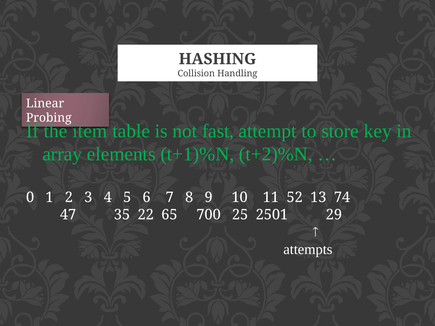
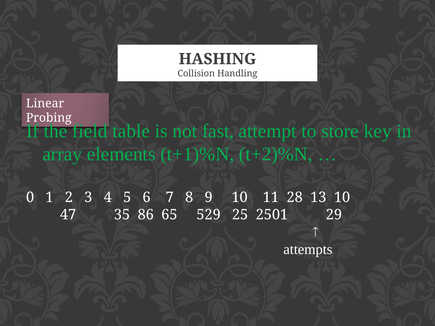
item: item -> field (90, 131)
52: 52 -> 28 (295, 197)
13 74: 74 -> 10 (342, 197)
22: 22 -> 86 (146, 215)
700: 700 -> 529 (209, 215)
